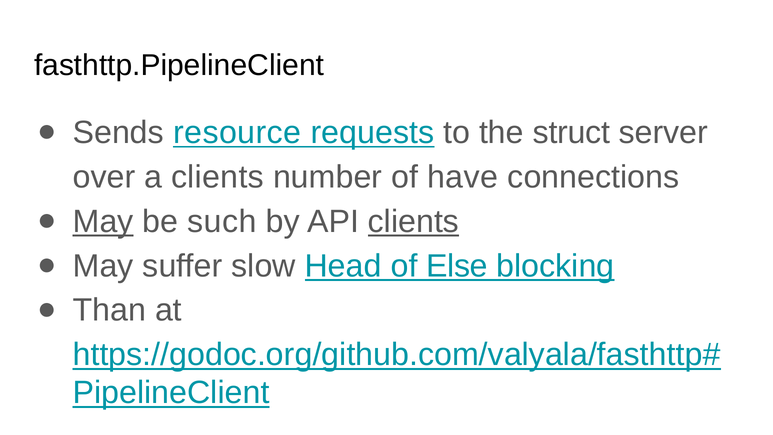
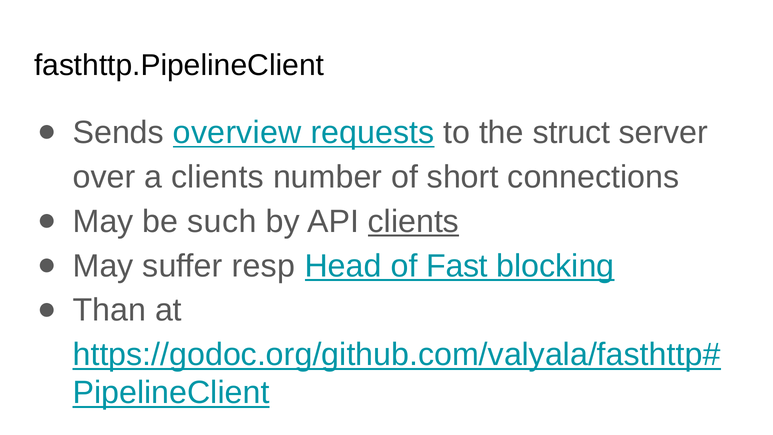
resource: resource -> overview (237, 133)
have: have -> short (463, 177)
May underline: present -> none (103, 221)
slow: slow -> resp (263, 266)
Else: Else -> Fast (457, 266)
